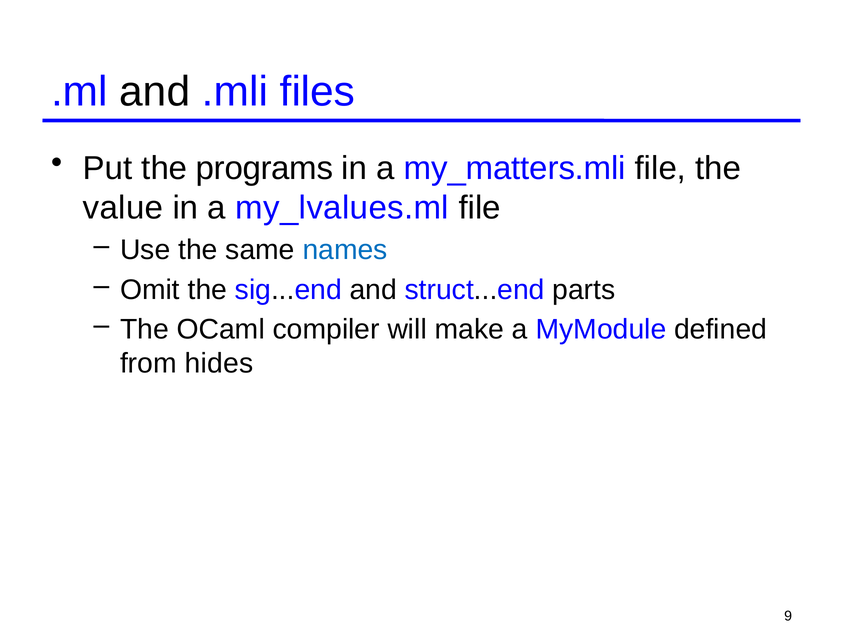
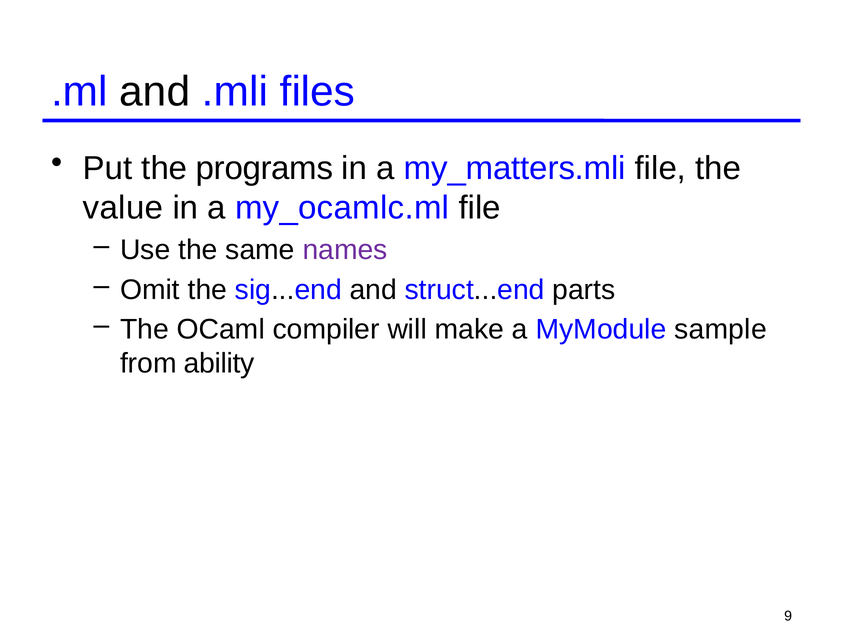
my_lvalues.ml: my_lvalues.ml -> my_ocamlc.ml (342, 208)
names colour: blue -> purple (345, 250)
defined: defined -> sample (720, 329)
hides: hides -> ability (219, 363)
